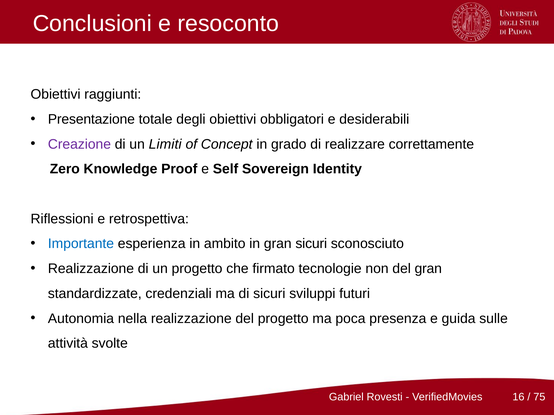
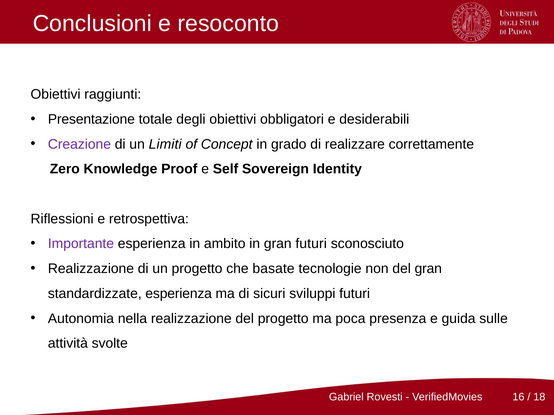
Importante colour: blue -> purple (81, 244)
gran sicuri: sicuri -> futuri (311, 244)
firmato: firmato -> basate (274, 269)
standardizzate credenziali: credenziali -> esperienza (179, 294)
75: 75 -> 18 (539, 397)
